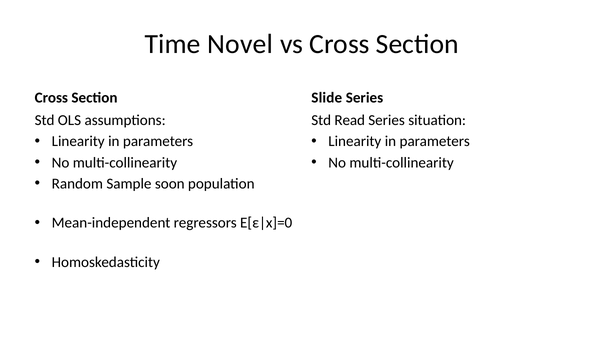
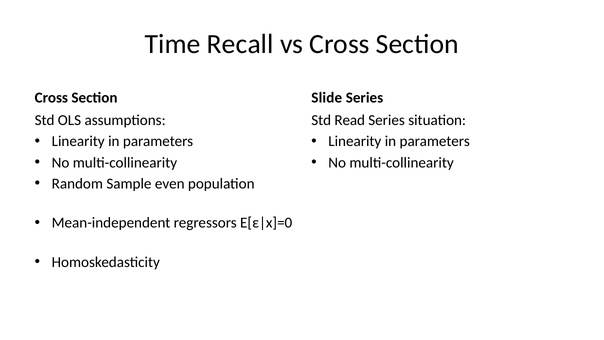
Novel: Novel -> Recall (240, 44)
soon: soon -> even (170, 184)
